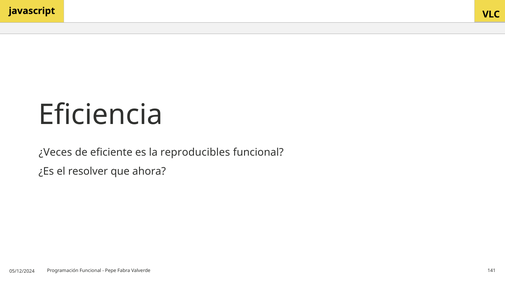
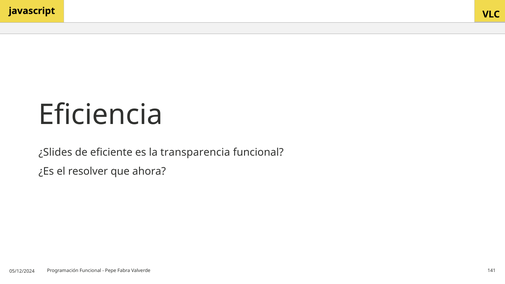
¿Veces: ¿Veces -> ¿Slides (55, 152)
reproducibles: reproducibles -> transparencia (195, 152)
